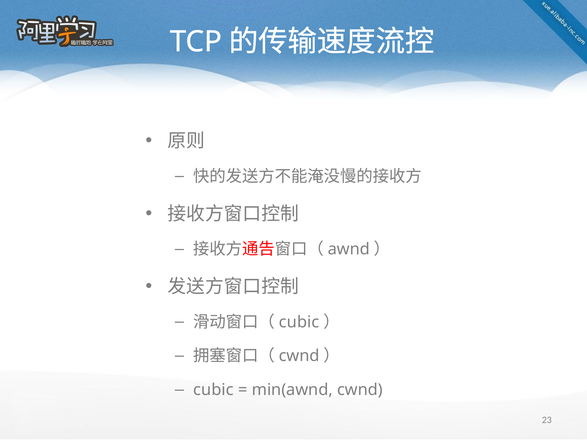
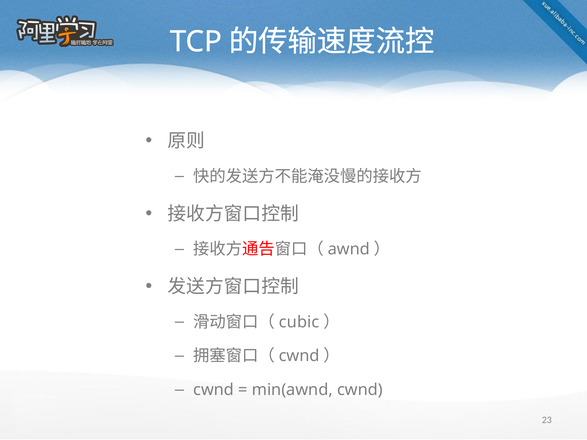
cubic: cubic -> cwnd (214, 390)
